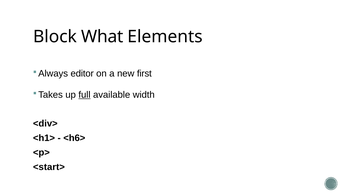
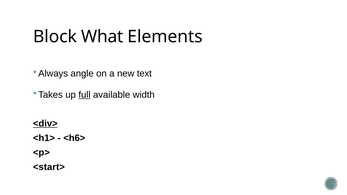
editor: editor -> angle (82, 74)
first: first -> text (144, 74)
<div> underline: none -> present (45, 124)
